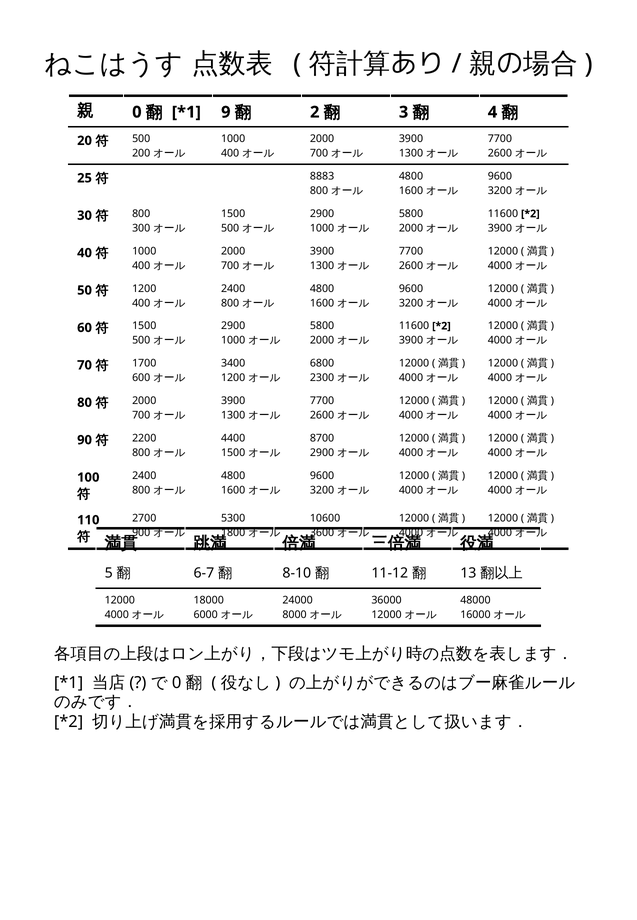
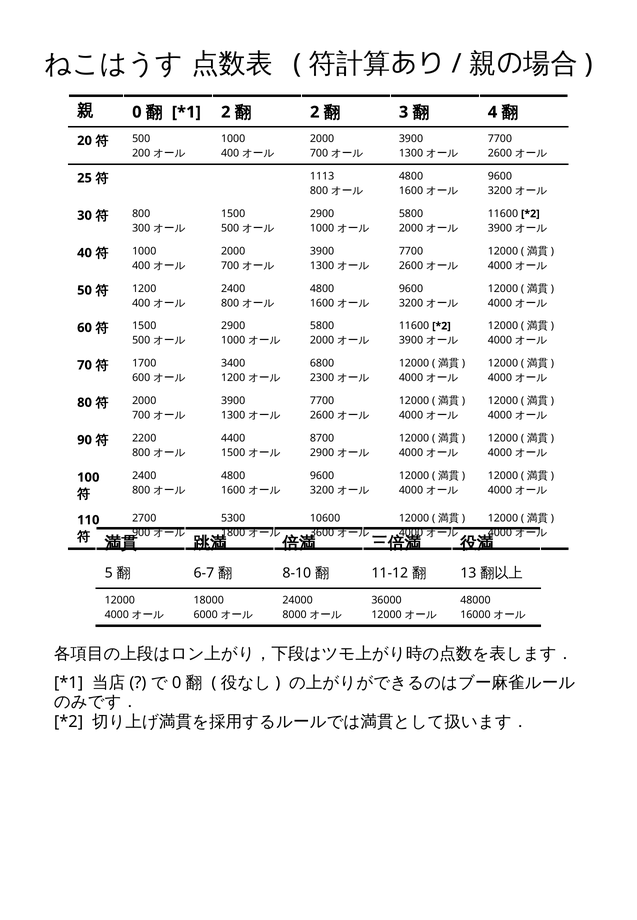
9: 9 -> 2 (226, 112)
8883: 8883 -> 1113 (322, 176)
